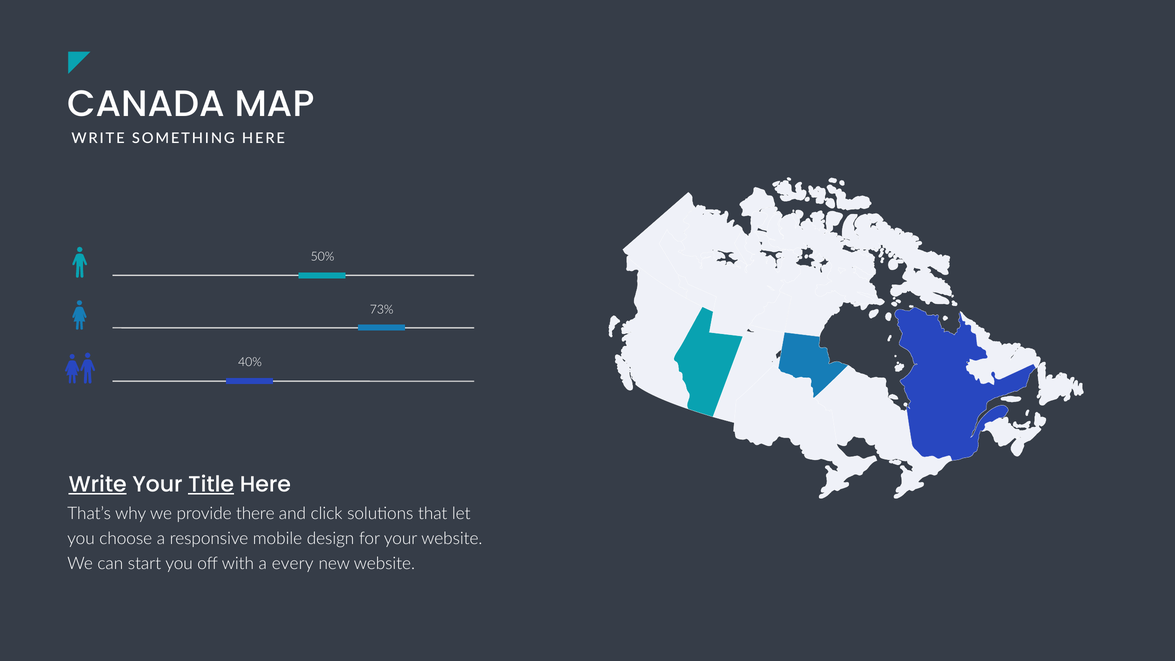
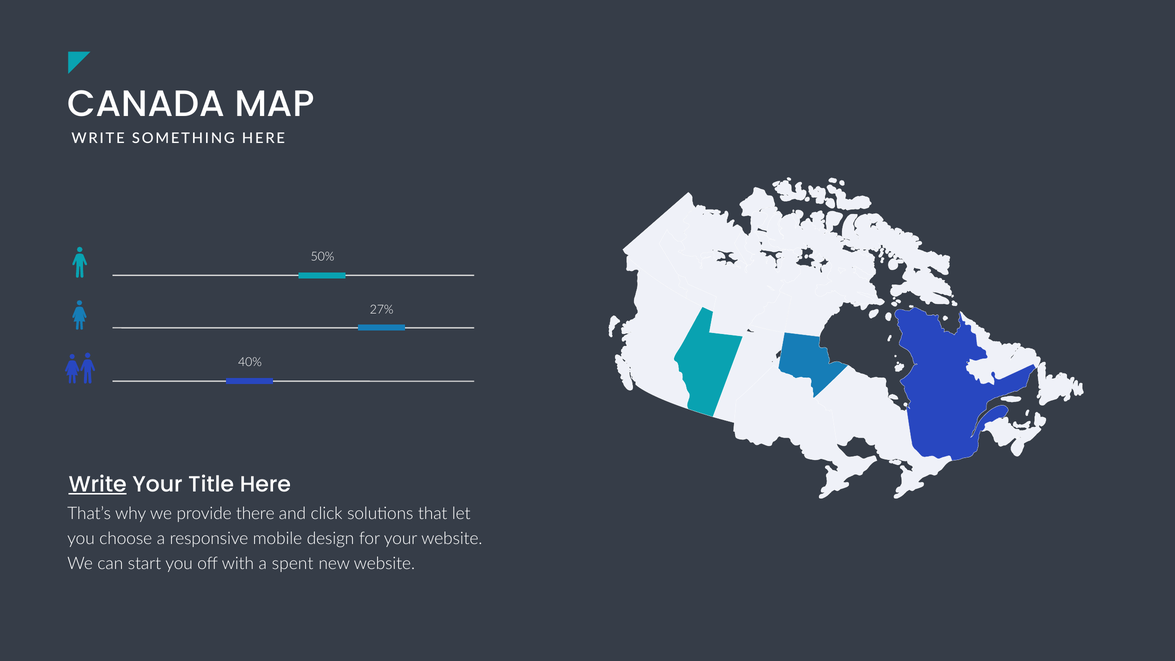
73%: 73% -> 27% (382, 310)
Title underline: present -> none (211, 484)
every: every -> spent (293, 564)
